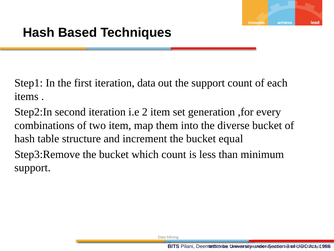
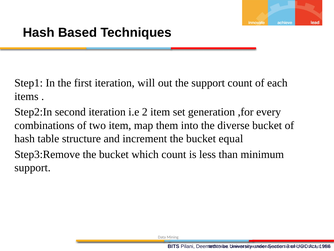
iteration data: data -> will (146, 83)
